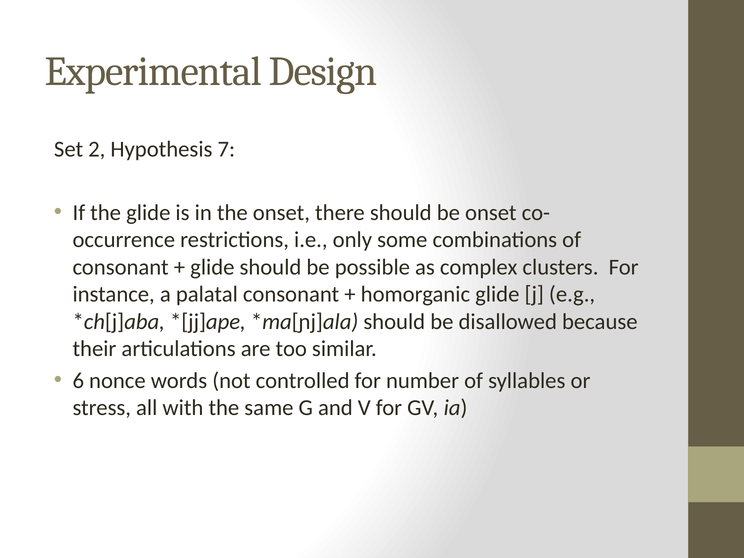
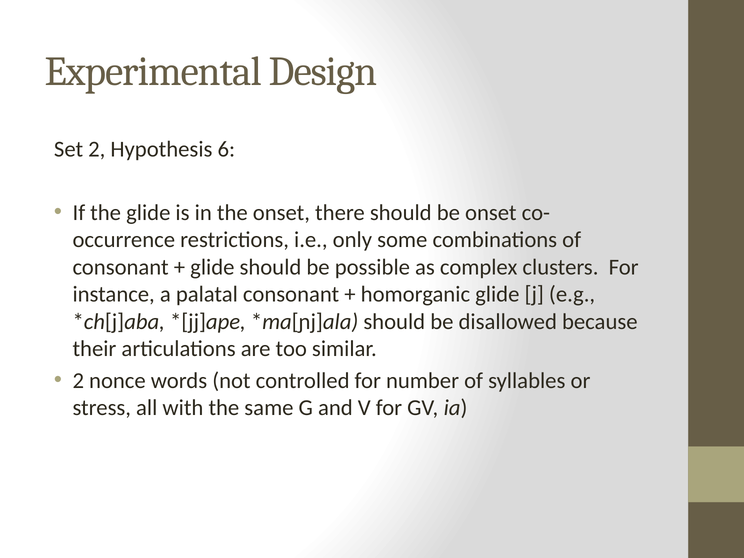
7: 7 -> 6 (226, 149)
6: 6 -> 2 (78, 381)
